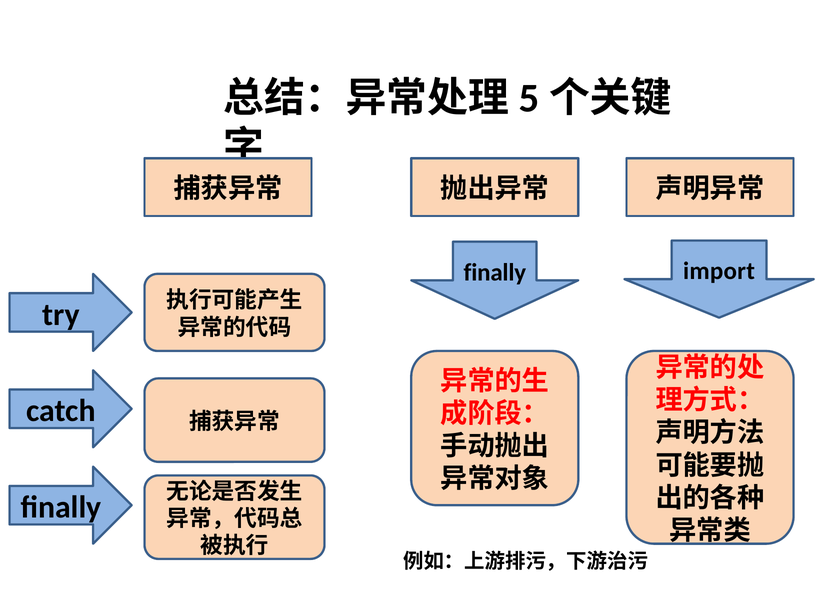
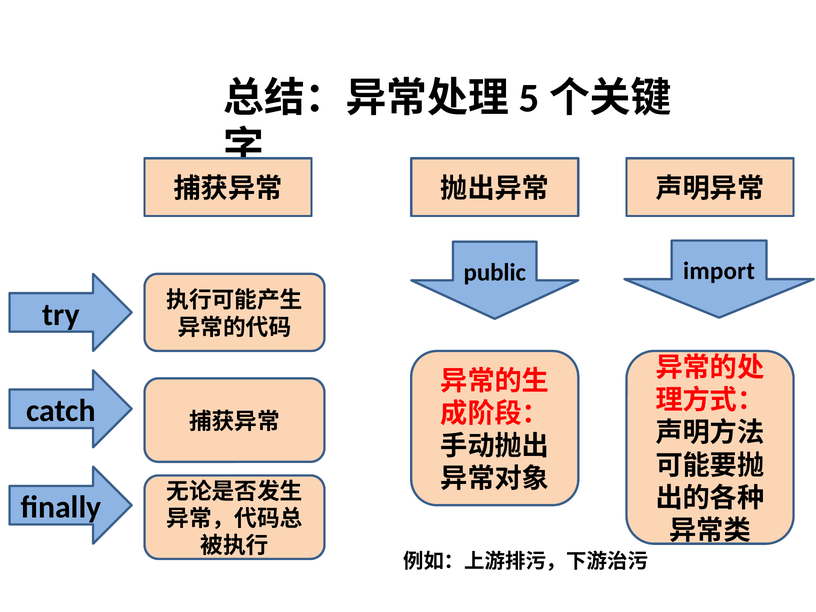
finally: finally -> public (495, 272)
